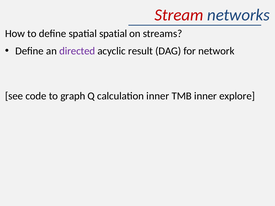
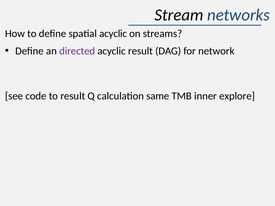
Stream colour: red -> black (179, 15)
spatial spatial: spatial -> acyclic (113, 34)
to graph: graph -> result (73, 96)
calculation inner: inner -> same (158, 96)
